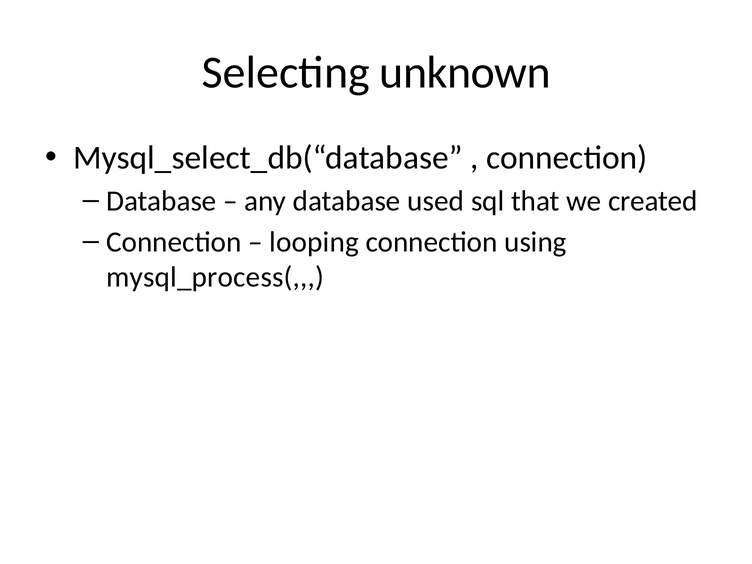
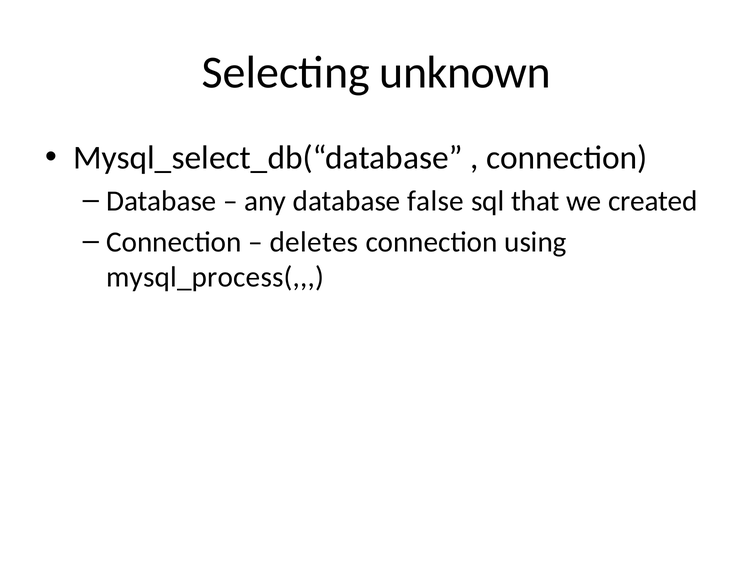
used: used -> false (436, 201)
looping: looping -> deletes (314, 242)
